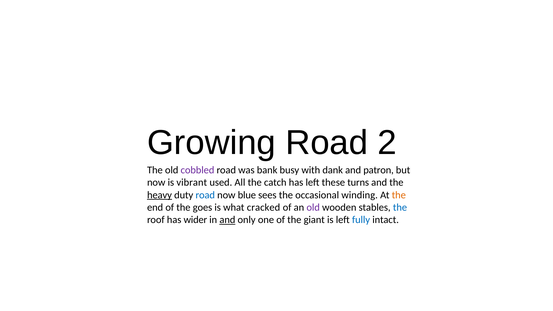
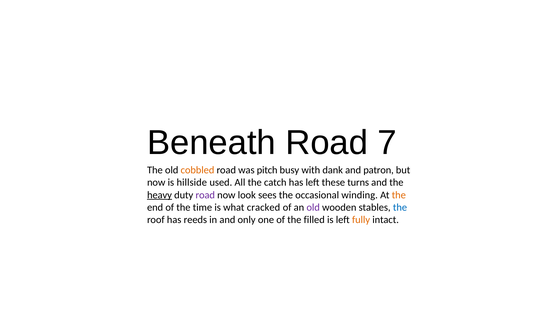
Growing: Growing -> Beneath (211, 143)
2: 2 -> 7 (387, 143)
cobbled colour: purple -> orange (197, 170)
bank: bank -> pitch (267, 170)
vibrant: vibrant -> hillside (192, 183)
road colour: blue -> purple (205, 195)
blue: blue -> look (247, 195)
goes: goes -> time (202, 207)
wider: wider -> reeds (195, 220)
and underline: present -> none (227, 220)
giant: giant -> filled (314, 220)
fully colour: blue -> orange (361, 220)
